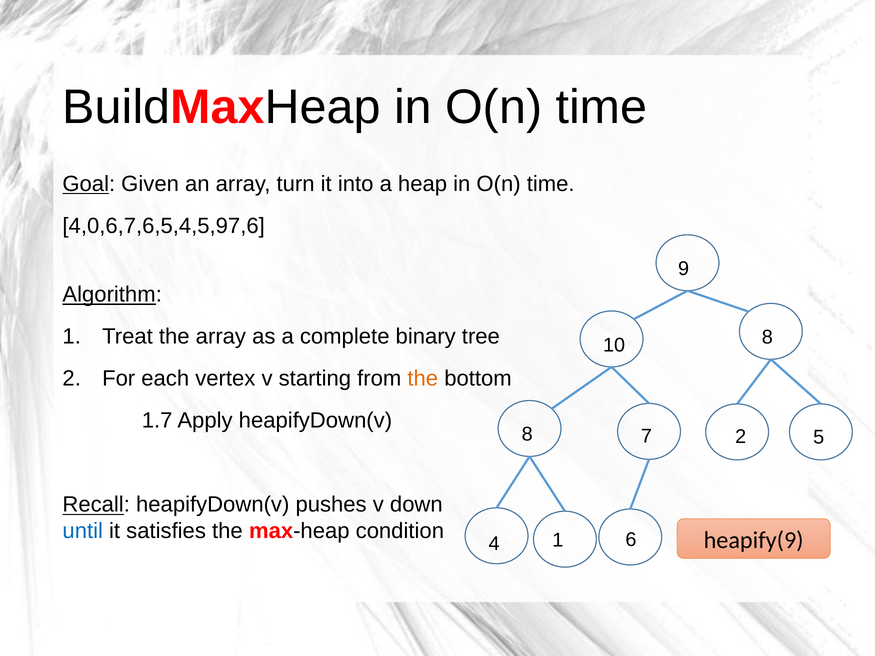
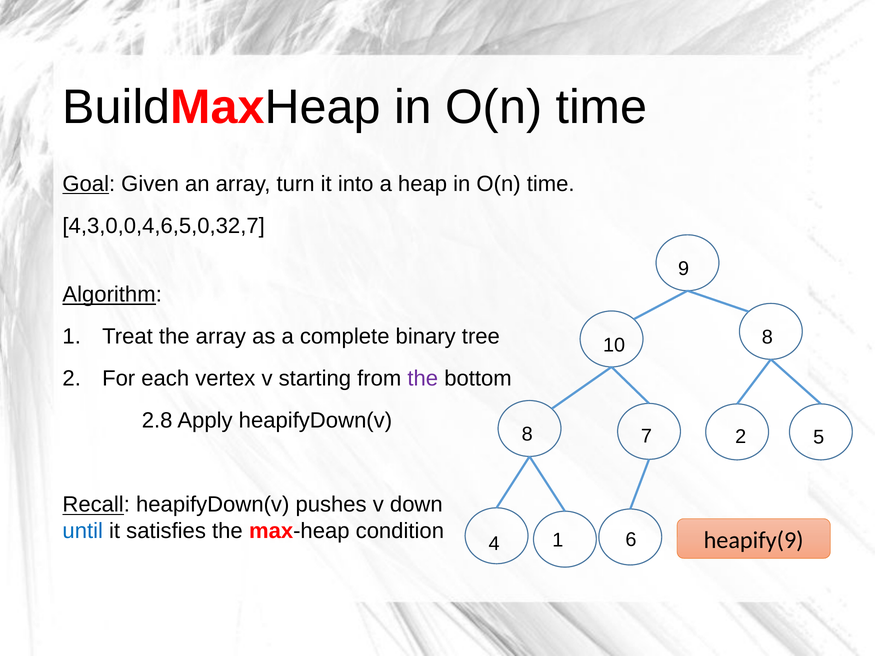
4,0,6,7,6,5,4,5,97,6: 4,0,6,7,6,5,4,5,97,6 -> 4,3,0,0,4,6,5,0,32,7 (164, 226)
the colour: orange -> purple (423, 379)
1.7: 1.7 -> 2.8 (157, 421)
